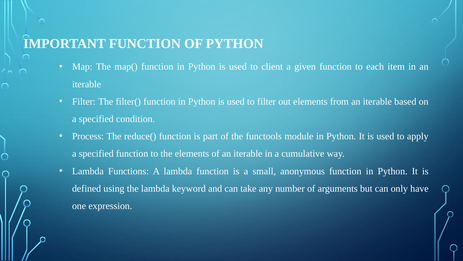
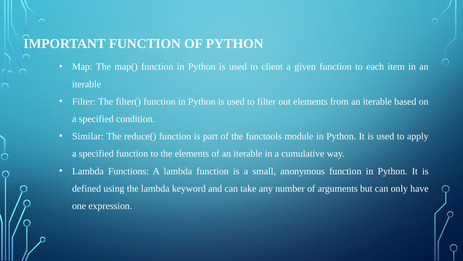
Process: Process -> Similar (88, 136)
